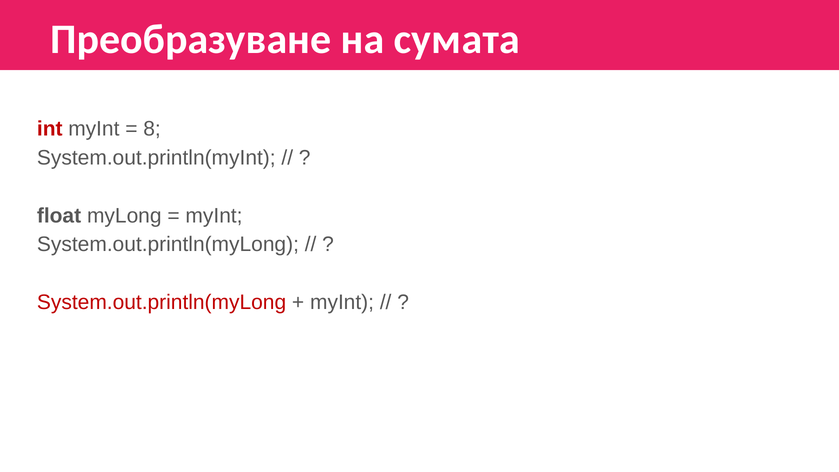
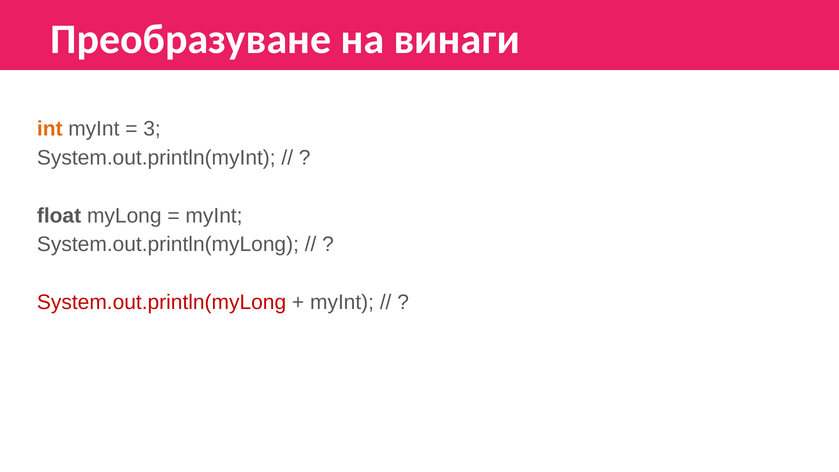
сумата: сумата -> винаги (457, 39)
int colour: red -> orange (50, 129)
8: 8 -> 3 (152, 129)
